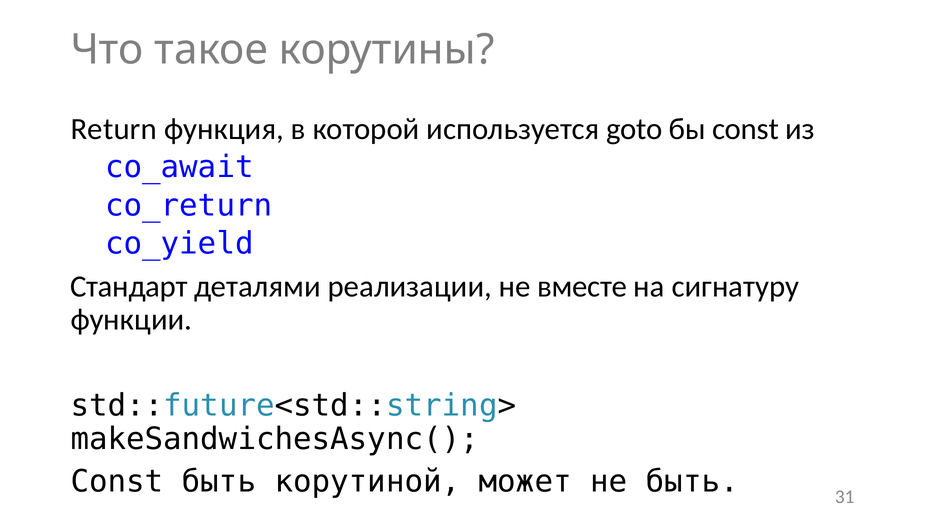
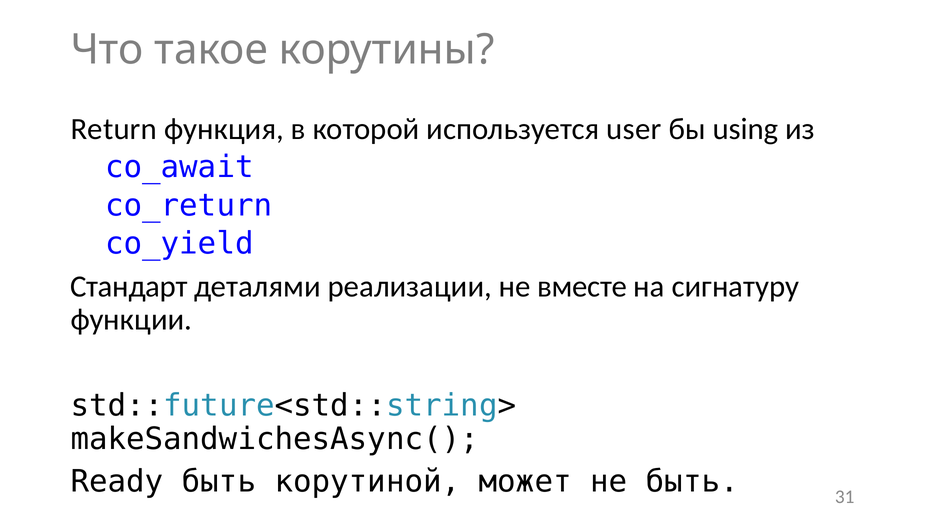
goto: goto -> user (634, 129)
бы const: const -> using (745, 129)
Const: Const -> Ready (117, 482)
